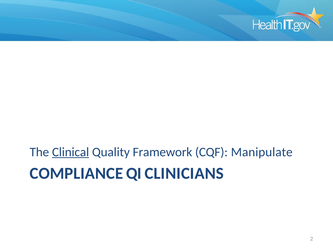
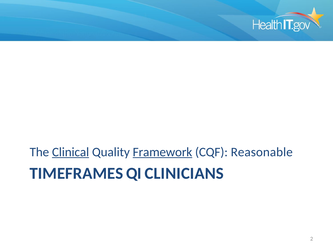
Framework underline: none -> present (162, 152)
Manipulate: Manipulate -> Reasonable (262, 152)
COMPLIANCE: COMPLIANCE -> TIMEFRAMES (76, 173)
